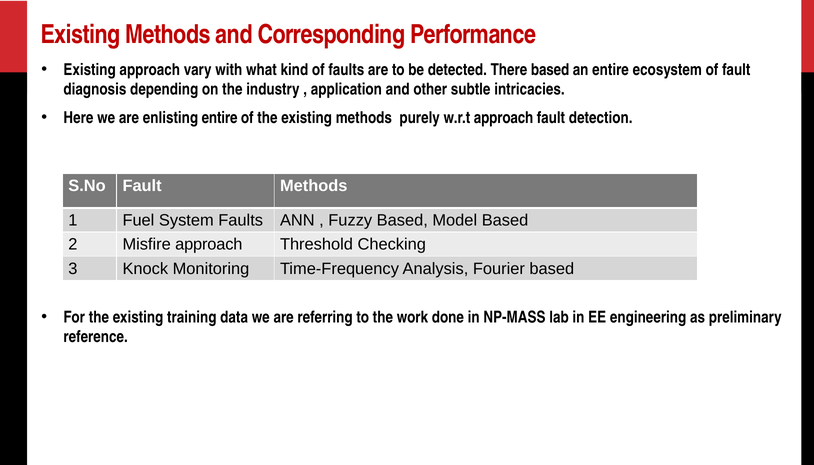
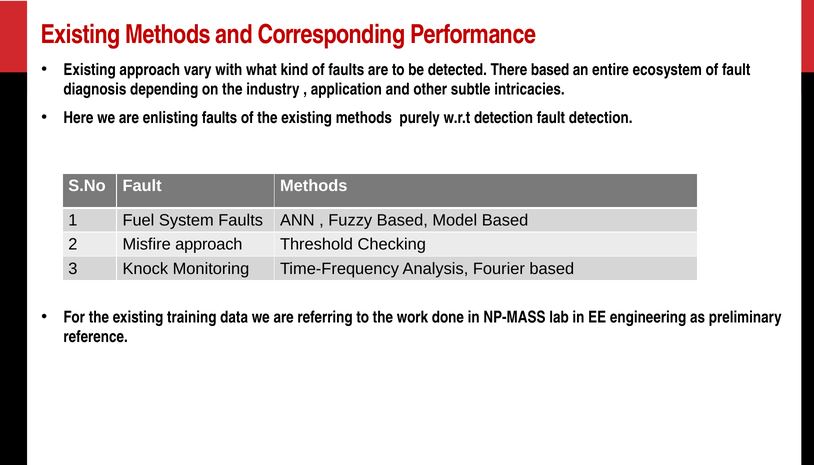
enlisting entire: entire -> faults (220, 118)
w.r.t approach: approach -> detection (504, 118)
